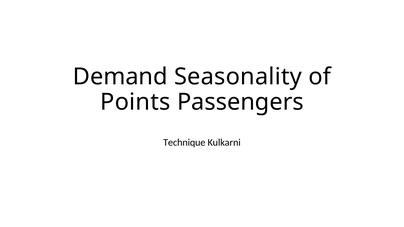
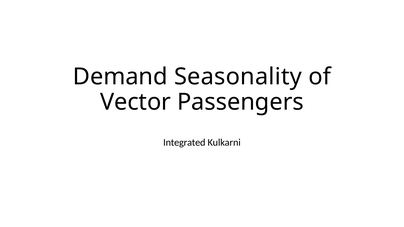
Points: Points -> Vector (136, 102)
Technique: Technique -> Integrated (184, 143)
